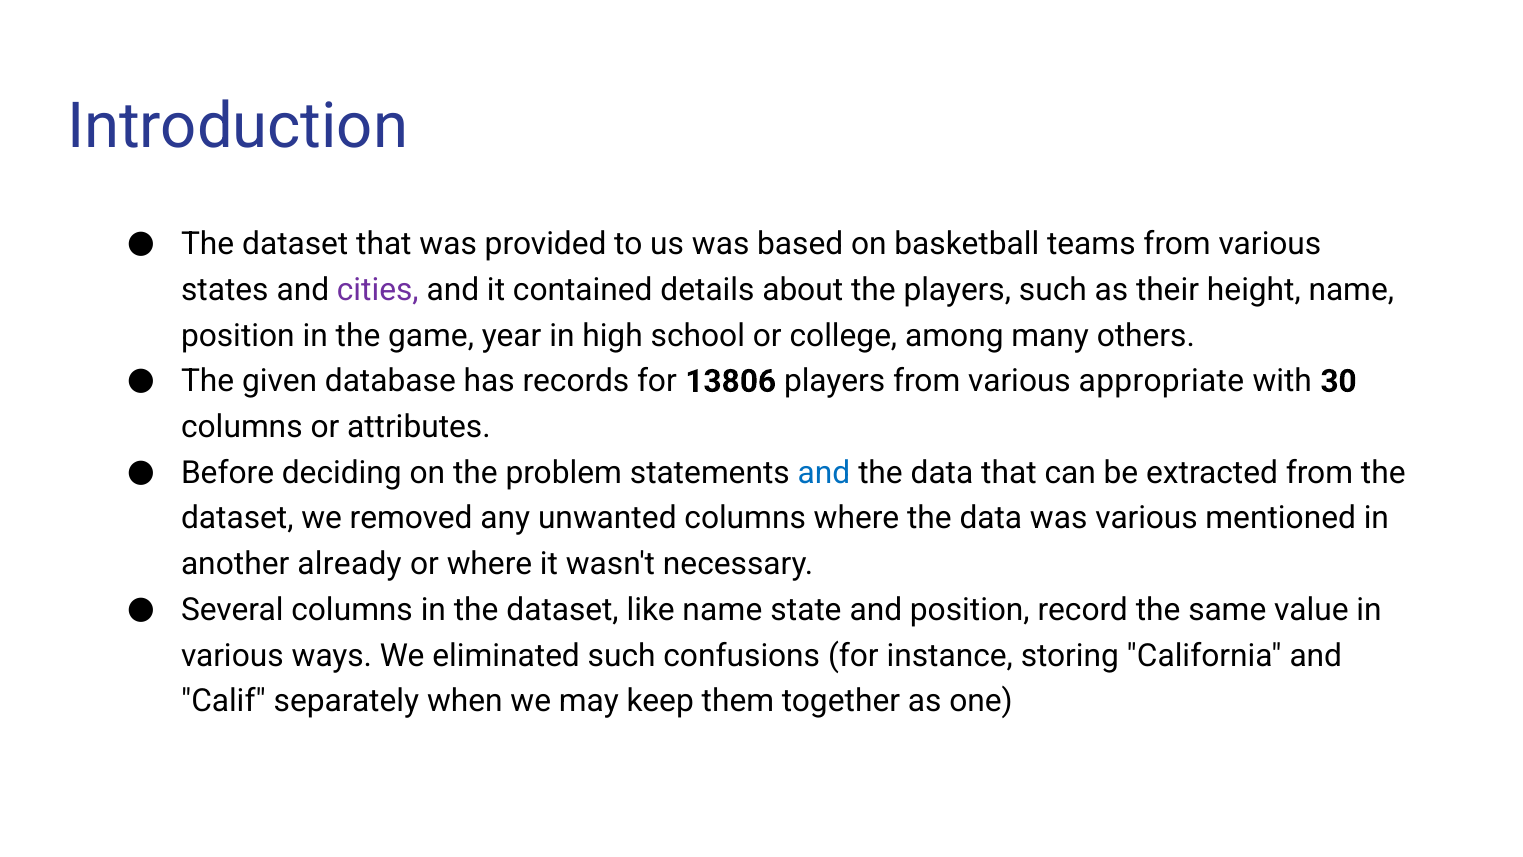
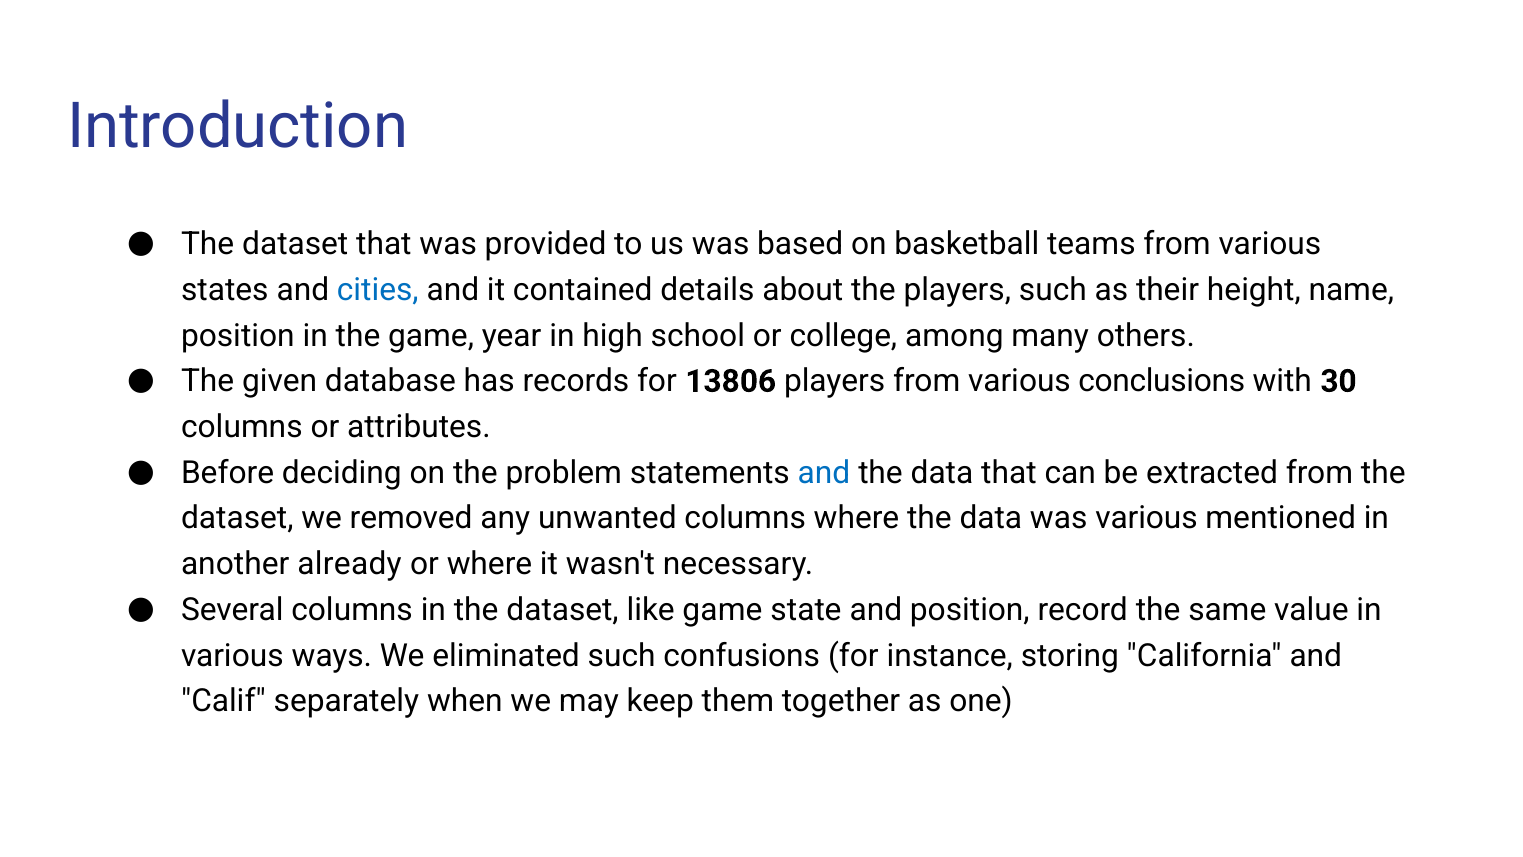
cities colour: purple -> blue (378, 290)
appropriate: appropriate -> conclusions (1162, 381)
like name: name -> game (722, 610)
